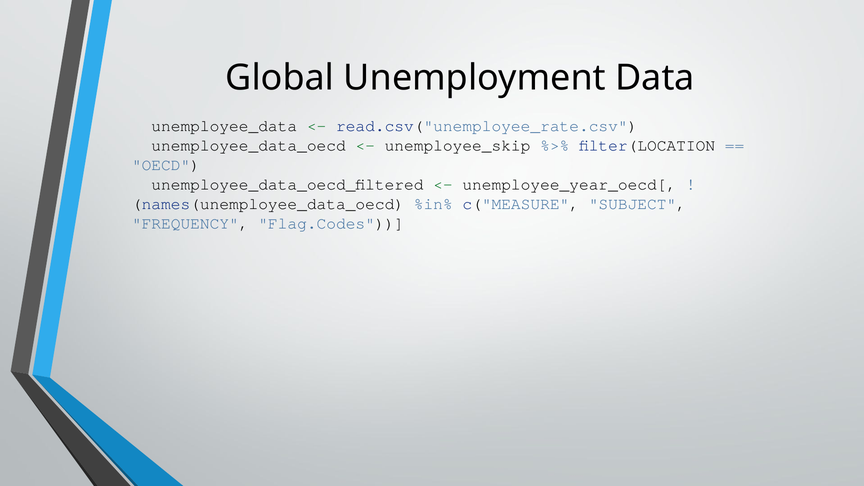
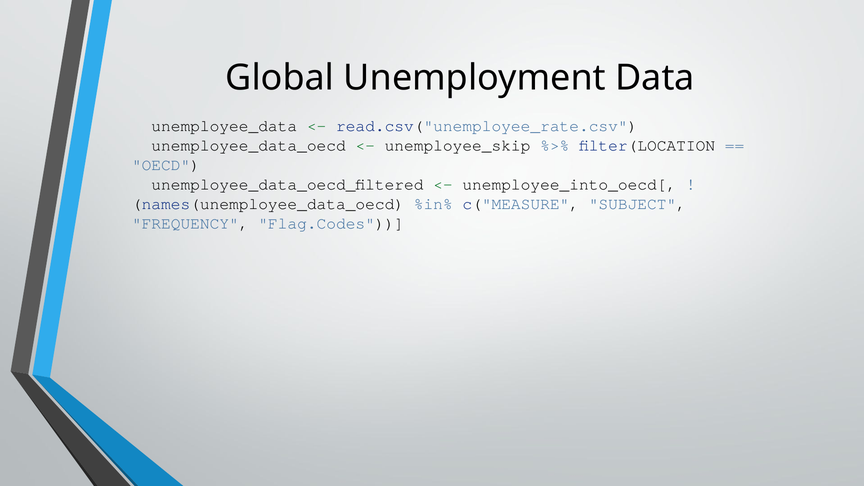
unemployee_year_oecd[: unemployee_year_oecd[ -> unemployee_into_oecd[ (569, 184)
